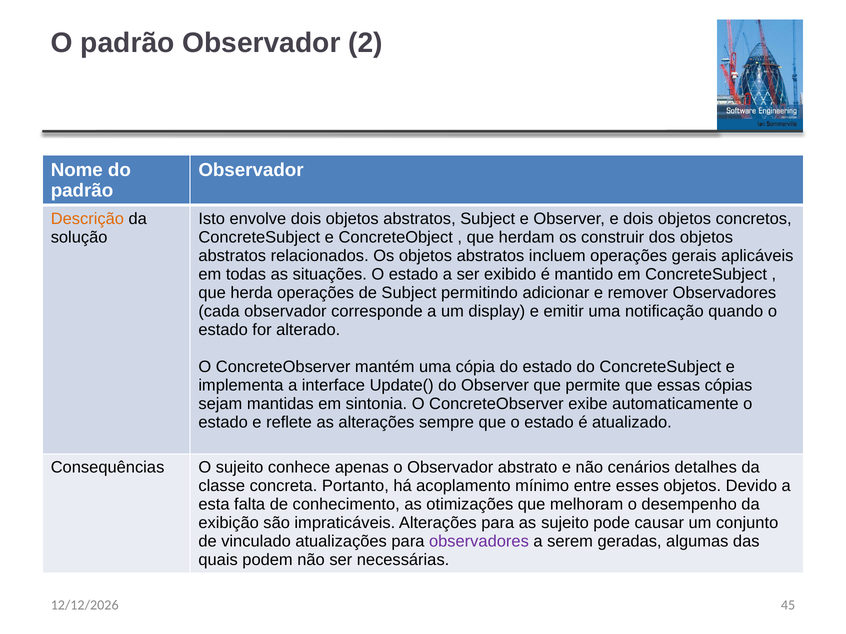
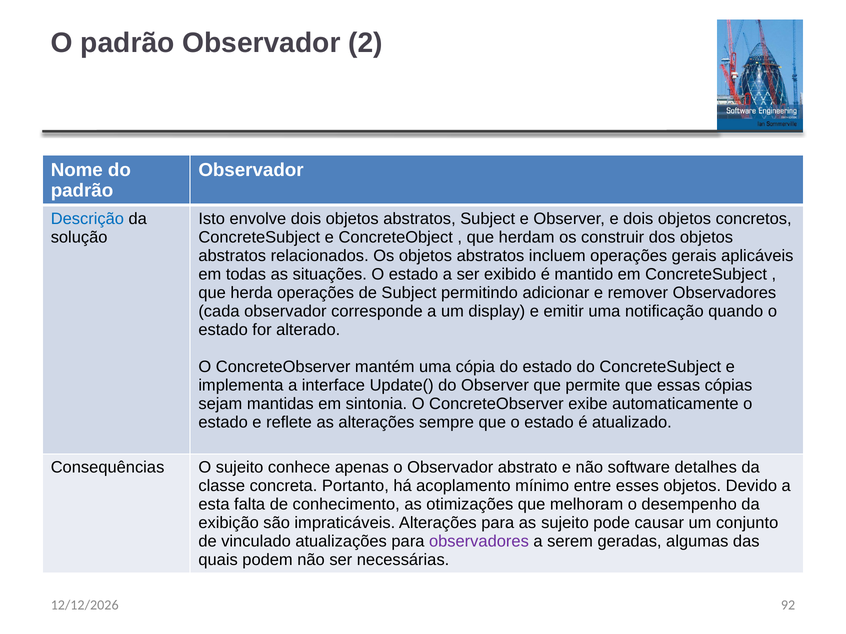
Descrição colour: orange -> blue (87, 219)
cenários: cenários -> software (639, 468)
45: 45 -> 92 (788, 606)
